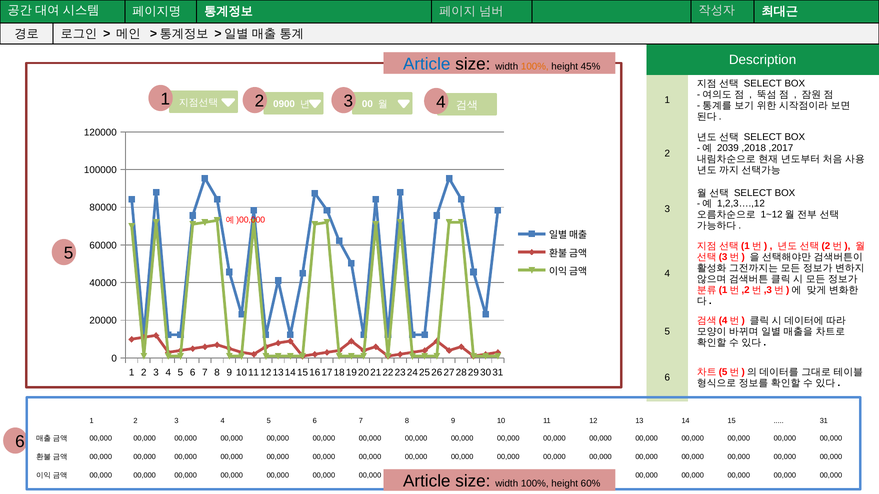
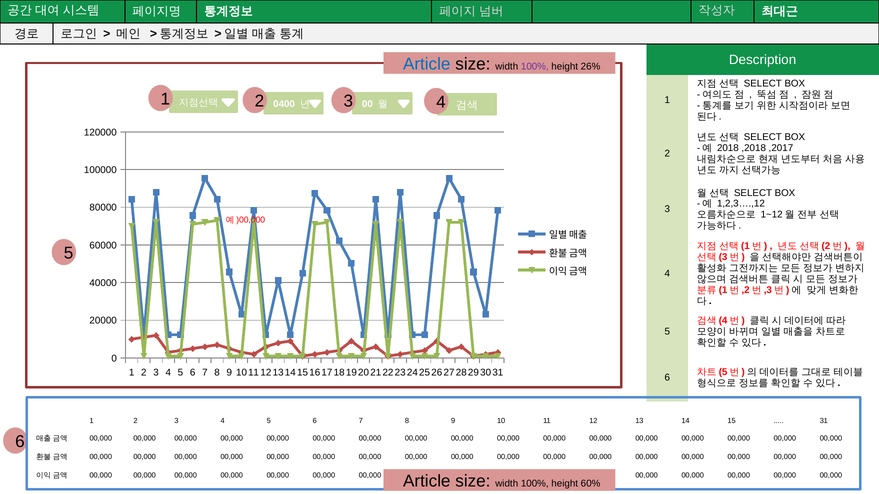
100% colour: orange -> purple (535, 67)
45%: 45% -> 26% (591, 67)
0900: 0900 -> 0400 (284, 104)
2039: 2039 -> 2018 (728, 148)
